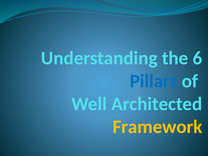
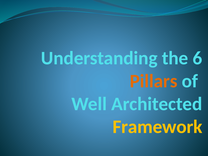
Pillars colour: blue -> orange (154, 81)
